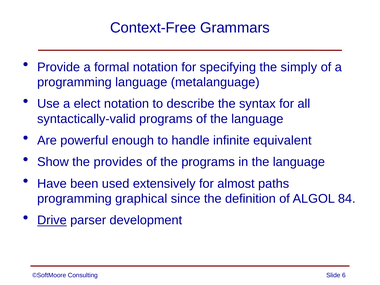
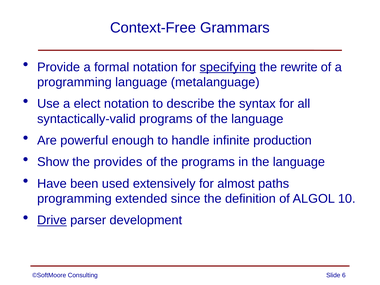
specifying underline: none -> present (228, 67)
simply: simply -> rewrite (299, 67)
equivalent: equivalent -> production (282, 141)
graphical: graphical -> extended (141, 199)
84: 84 -> 10 (347, 199)
